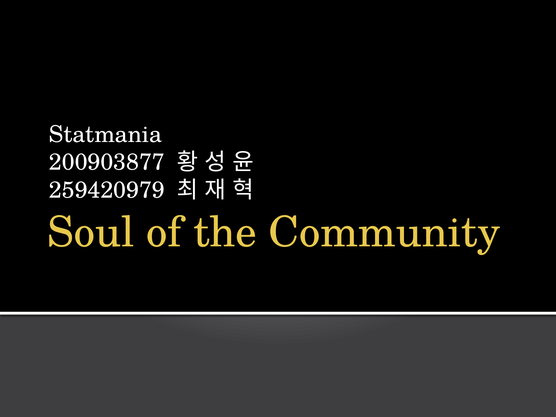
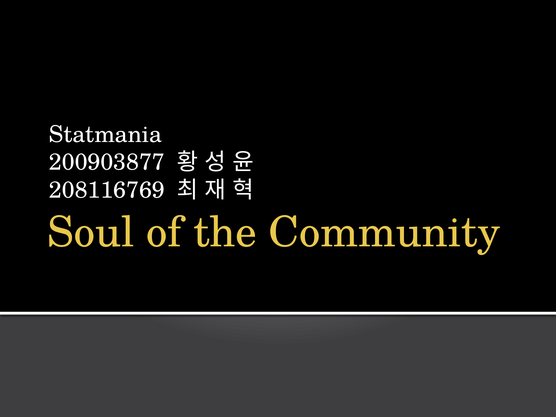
259420979: 259420979 -> 208116769 (107, 190)
